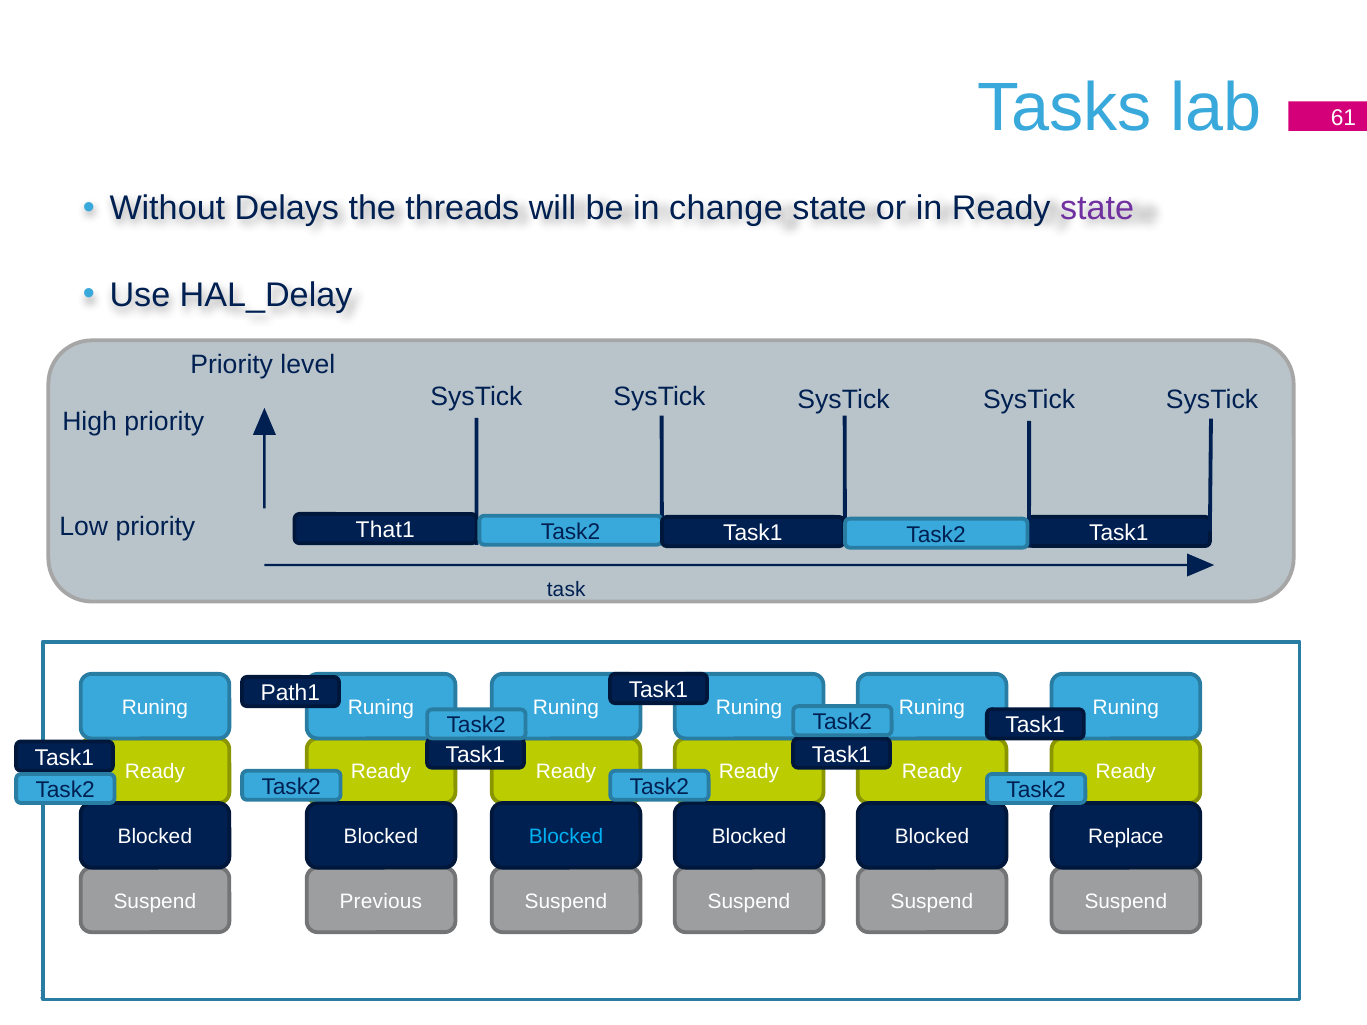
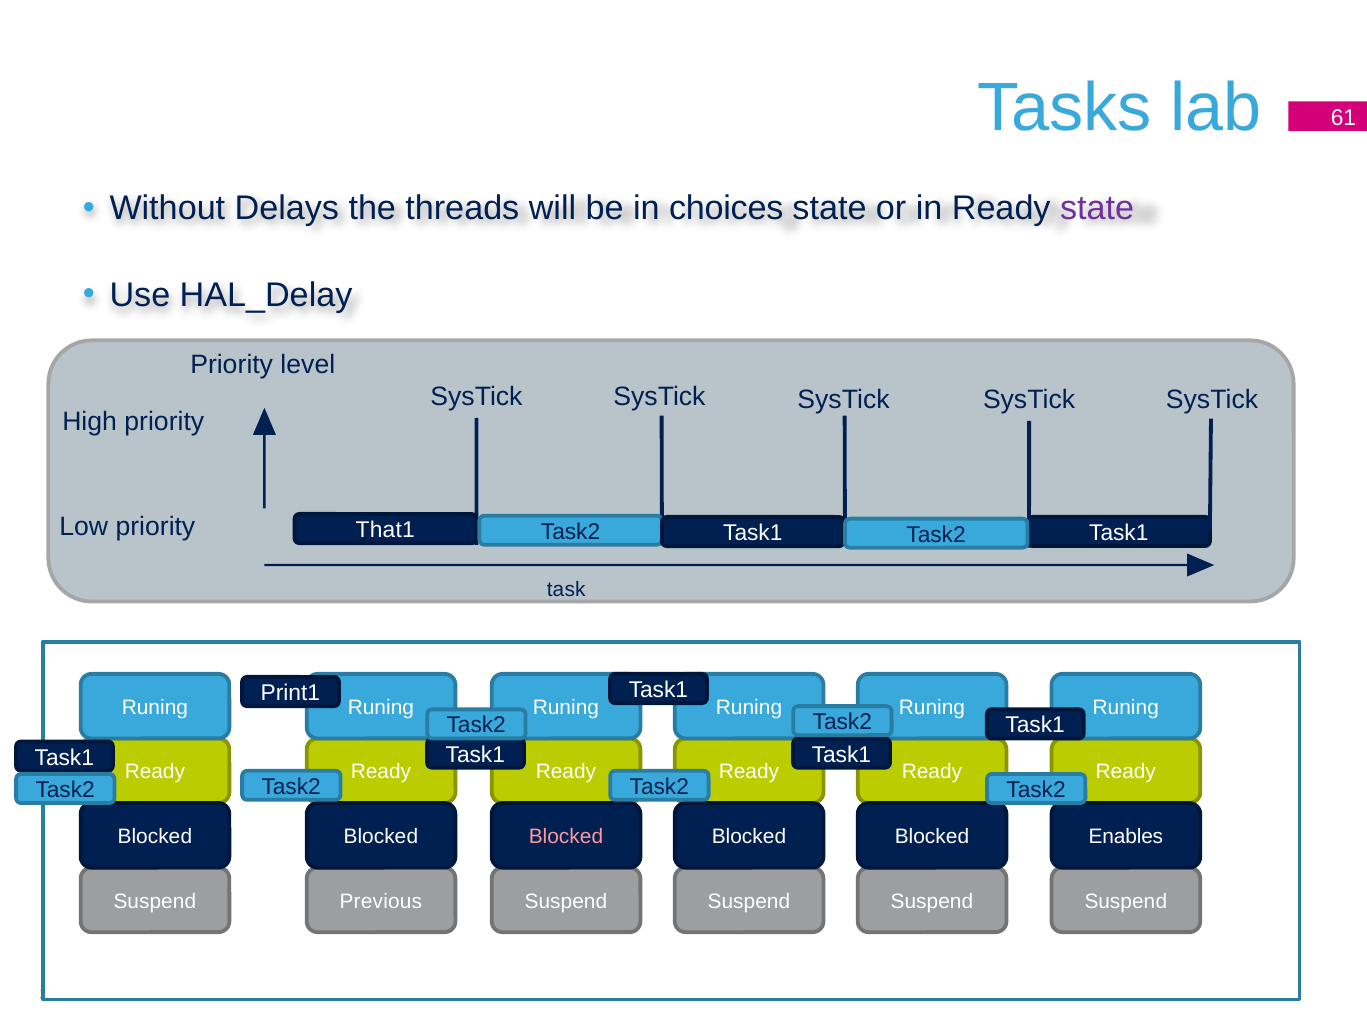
change: change -> choices (726, 209)
Path1: Path1 -> Print1 (290, 693)
Blocked colour: light blue -> pink (566, 837)
Replace: Replace -> Enables (1126, 837)
